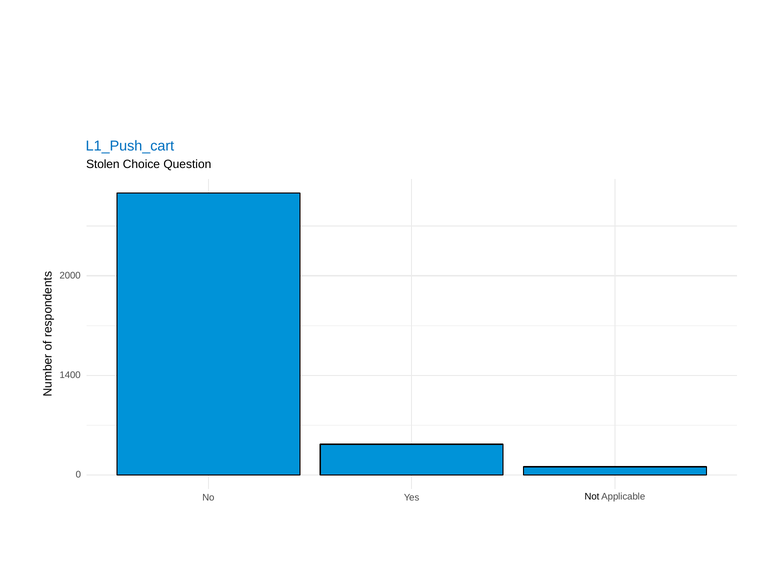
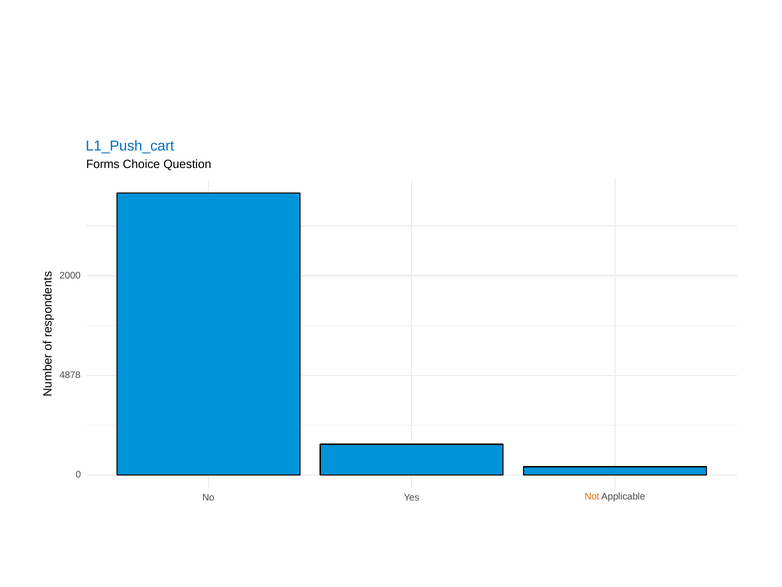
Stolen: Stolen -> Forms (103, 164)
1400: 1400 -> 4878 (70, 375)
Not colour: black -> orange (592, 496)
